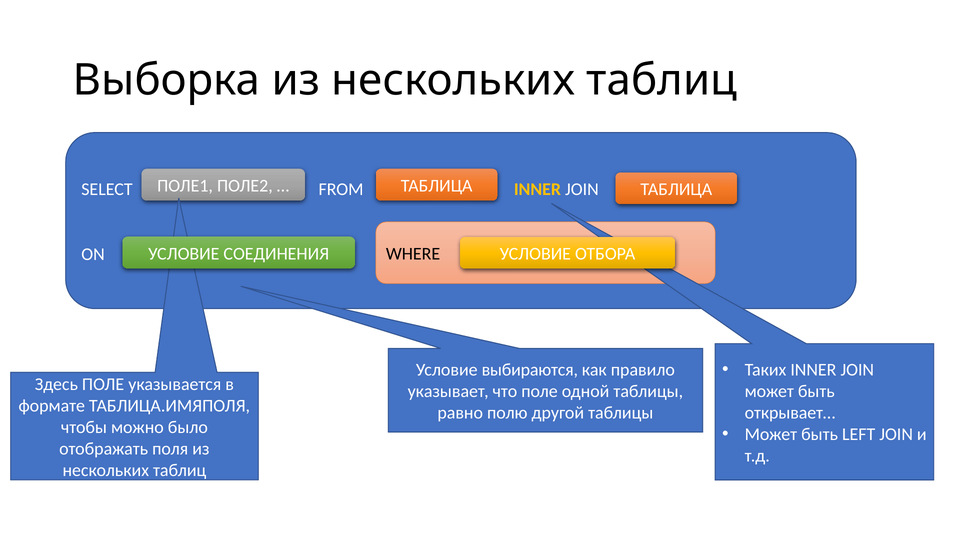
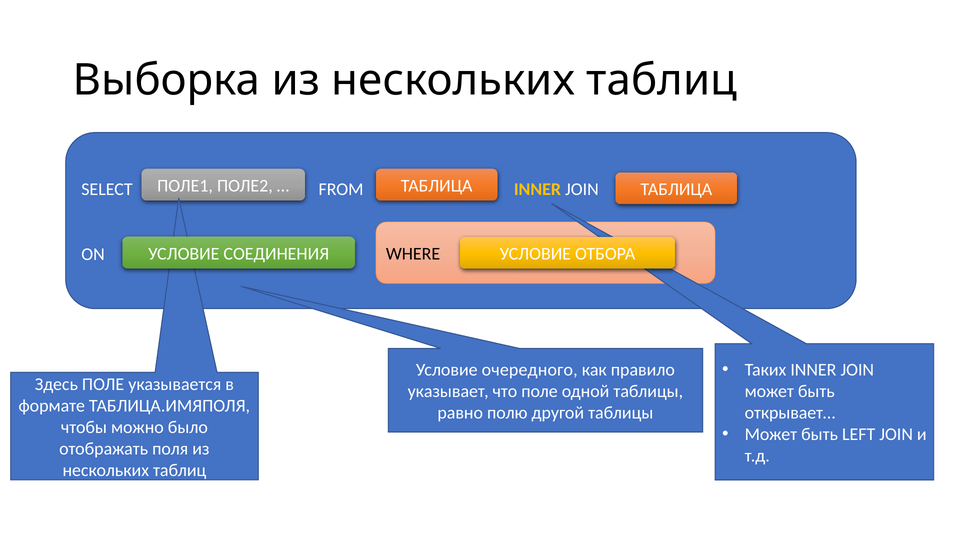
выбираются: выбираются -> очередного (530, 370)
